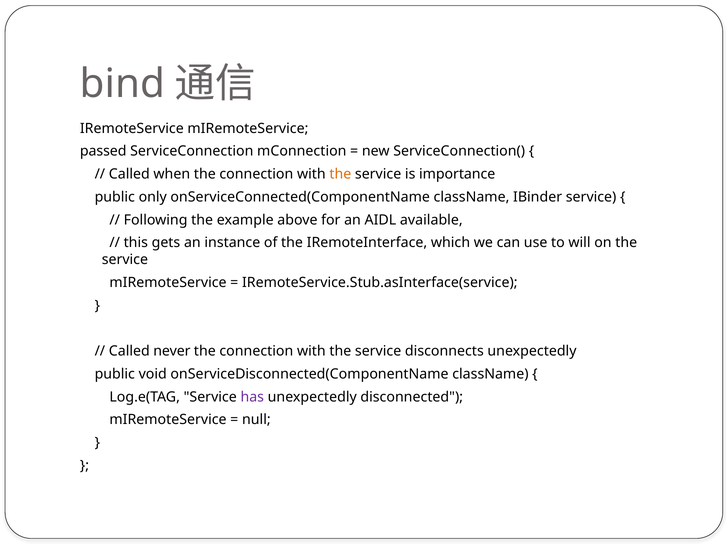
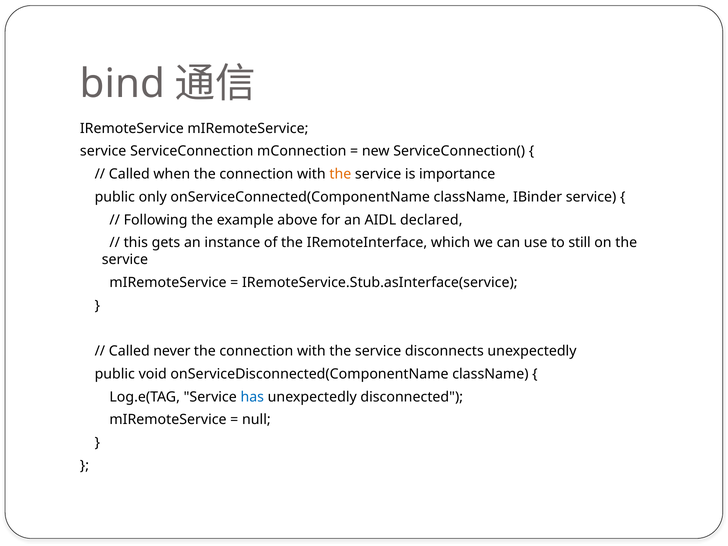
passed: passed -> service (103, 151)
available: available -> declared (431, 220)
will: will -> still (580, 243)
has colour: purple -> blue (252, 397)
